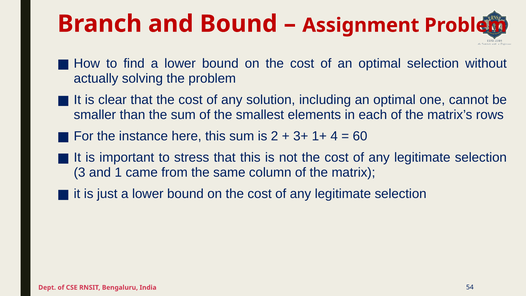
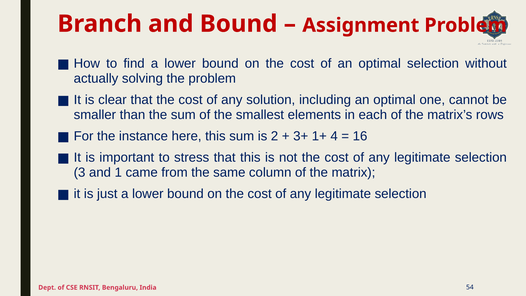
60: 60 -> 16 (360, 136)
